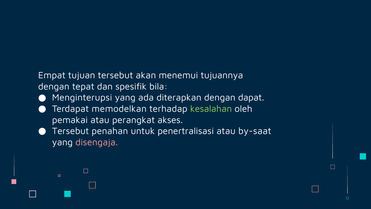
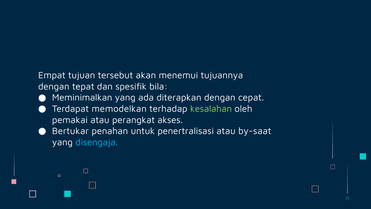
Menginterupsi: Menginterupsi -> Meminimalkan (82, 98)
dapat: dapat -> cepat (251, 98)
Tersebut: Tersebut -> Bertukar (70, 131)
disengaja colour: pink -> light blue (97, 142)
